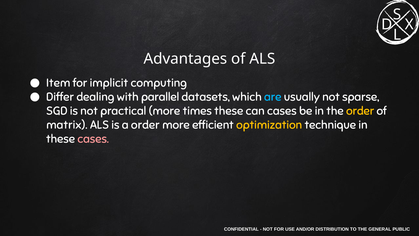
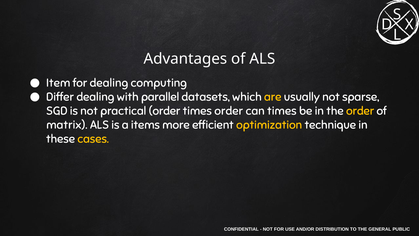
for implicit: implicit -> dealing (109, 83)
are colour: light blue -> yellow (273, 97)
practical more: more -> order (165, 111)
times these: these -> order (229, 111)
can cases: cases -> times (282, 111)
a order: order -> items (145, 125)
cases colour: pink -> yellow (93, 139)
